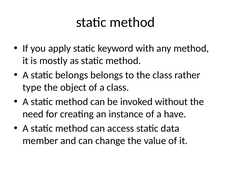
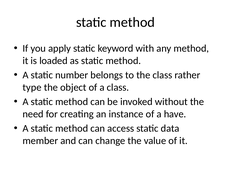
mostly: mostly -> loaded (53, 61)
static belongs: belongs -> number (72, 75)
